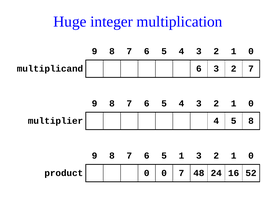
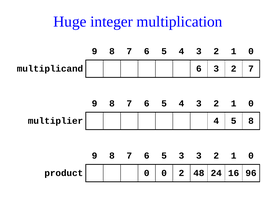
5 1: 1 -> 3 (181, 156)
0 7: 7 -> 2 (181, 173)
52: 52 -> 96 (251, 173)
